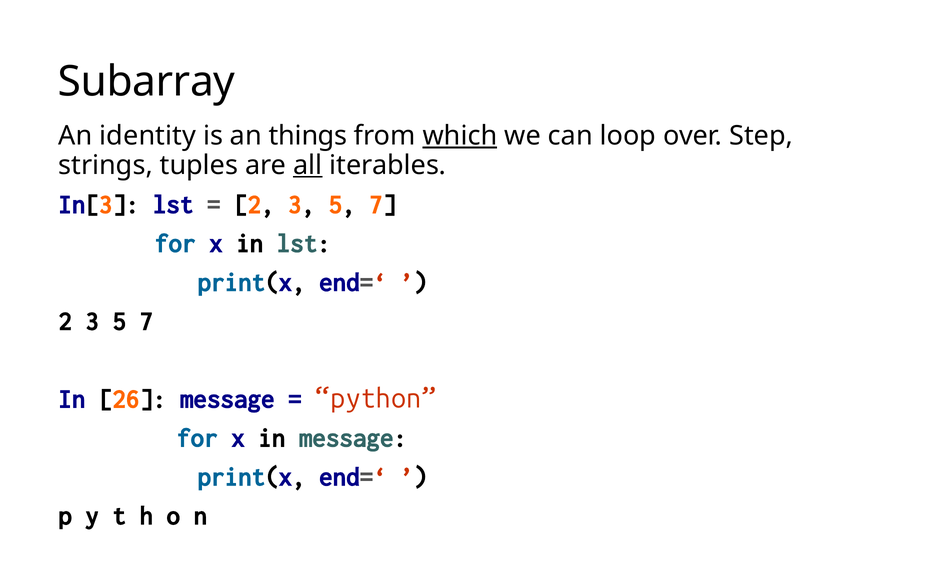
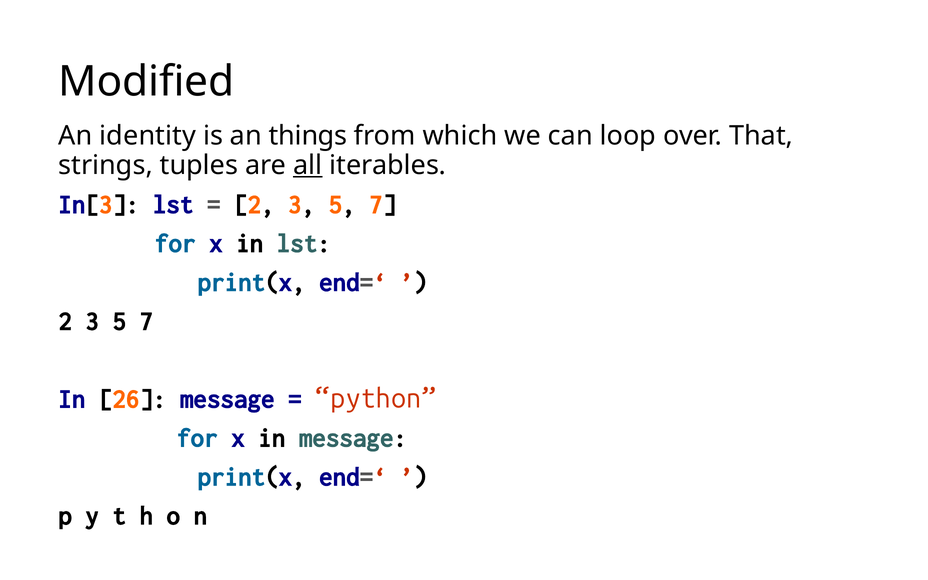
Subarray: Subarray -> Modified (146, 82)
which underline: present -> none (460, 136)
Step: Step -> That (761, 136)
